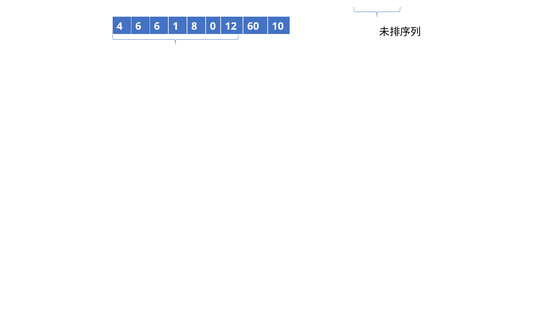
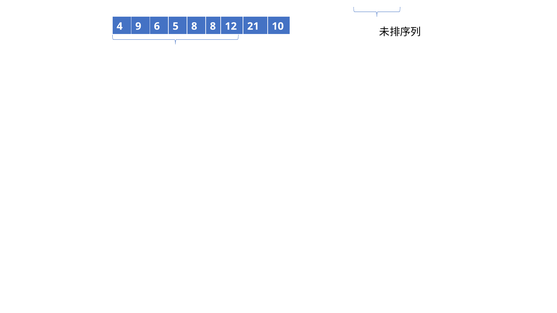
4 6: 6 -> 9 (138, 26)
1: 1 -> 5 (176, 26)
8 0: 0 -> 8 (213, 26)
60: 60 -> 21 (253, 26)
